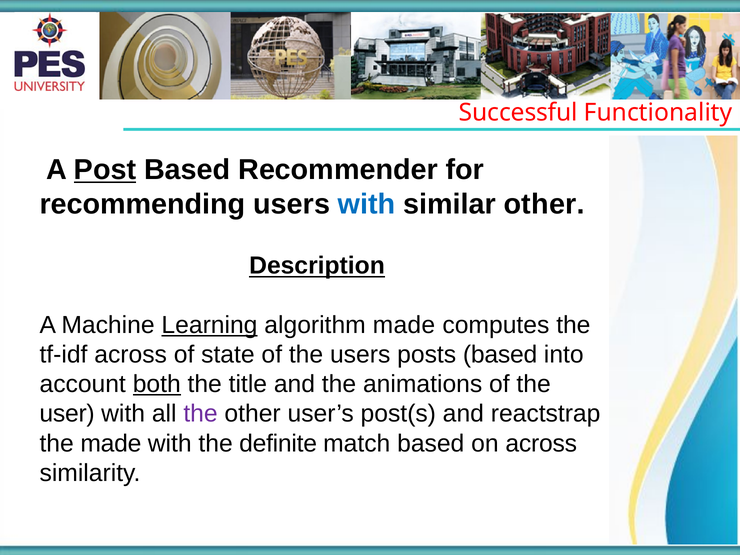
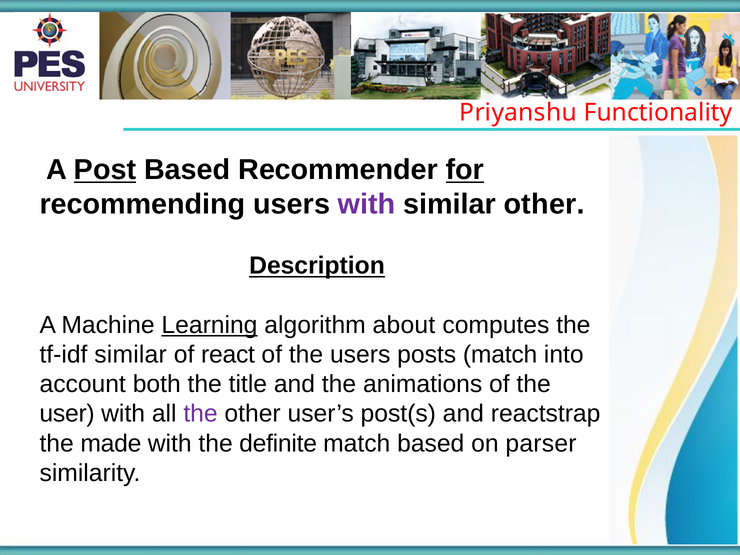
Successful: Successful -> Priyanshu (518, 113)
for underline: none -> present (465, 170)
with colour: blue -> purple (367, 204)
algorithm made: made -> about (404, 325)
tf-idf across: across -> similar (131, 355)
state: state -> react (228, 355)
posts based: based -> match (500, 355)
both underline: present -> none (157, 384)
on across: across -> parser (541, 443)
